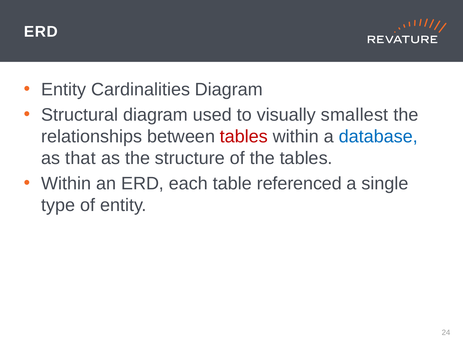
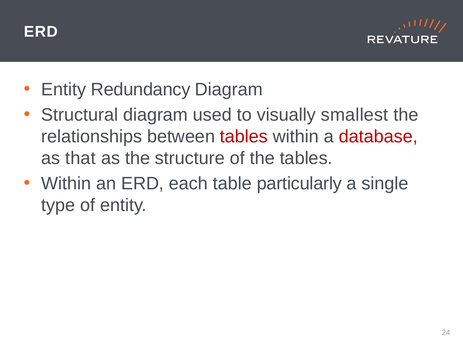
Cardinalities: Cardinalities -> Redundancy (141, 89)
database colour: blue -> red (378, 136)
referenced: referenced -> particularly (299, 183)
